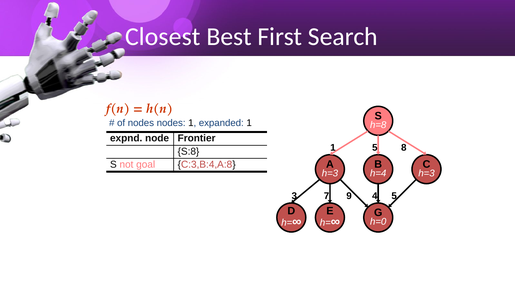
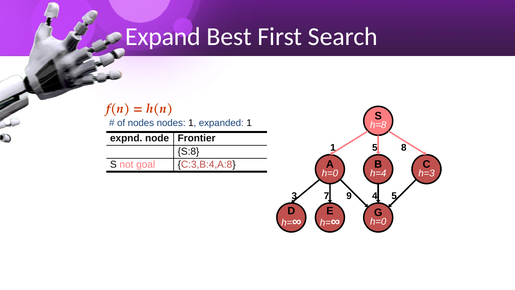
Closest: Closest -> Expand (163, 37)
h=3: h=3 -> h=0 (330, 173)
